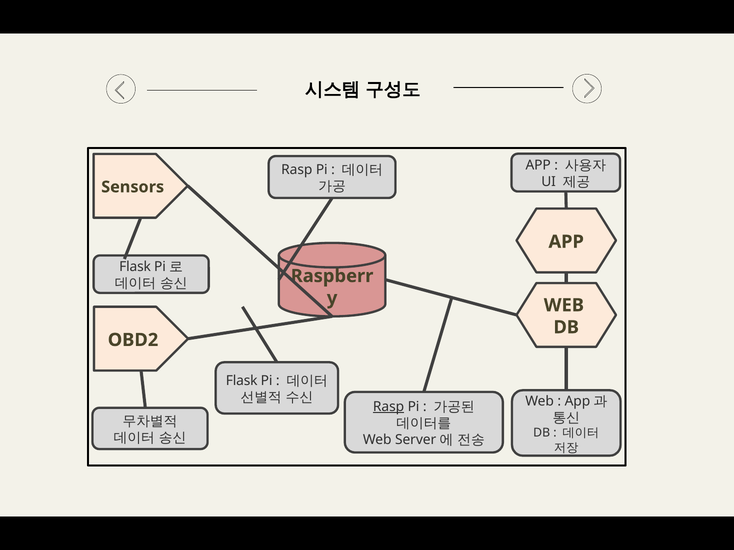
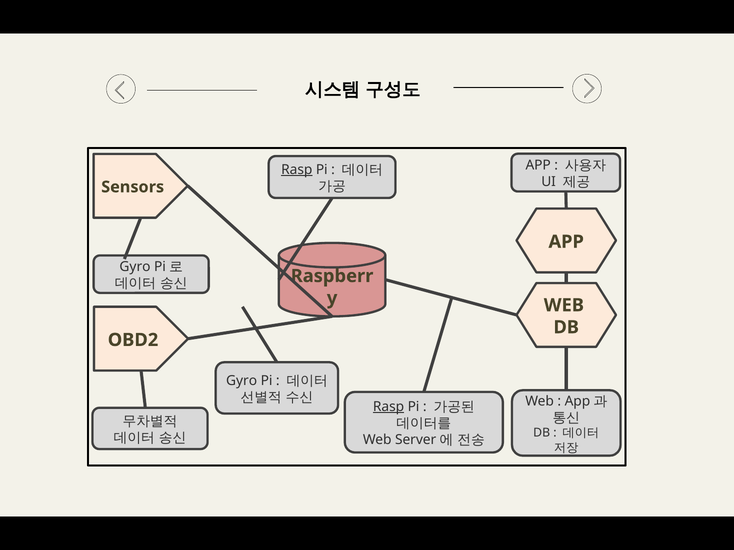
Rasp underline: none -> present (297, 170)
Flask: Flask -> Gyro (135, 267)
Flask: Flask -> Gyro (242, 381)
